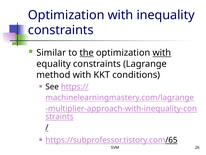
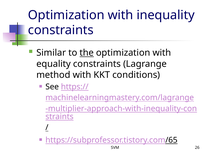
with underline: present -> none (162, 53)
